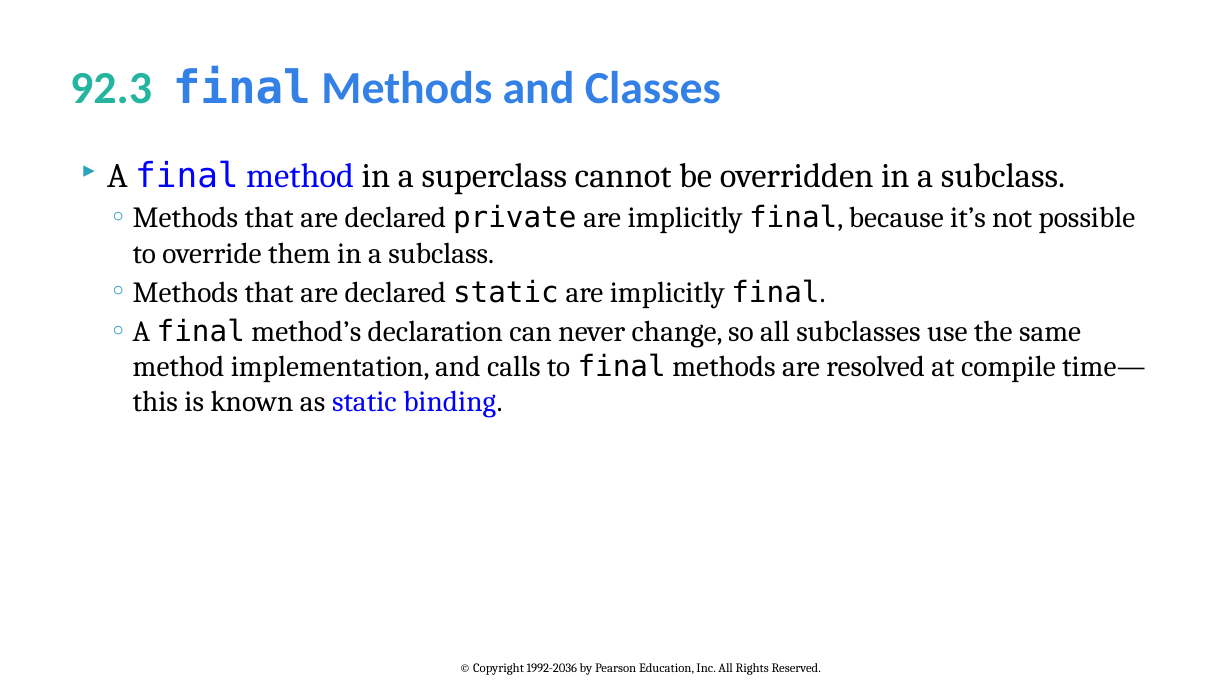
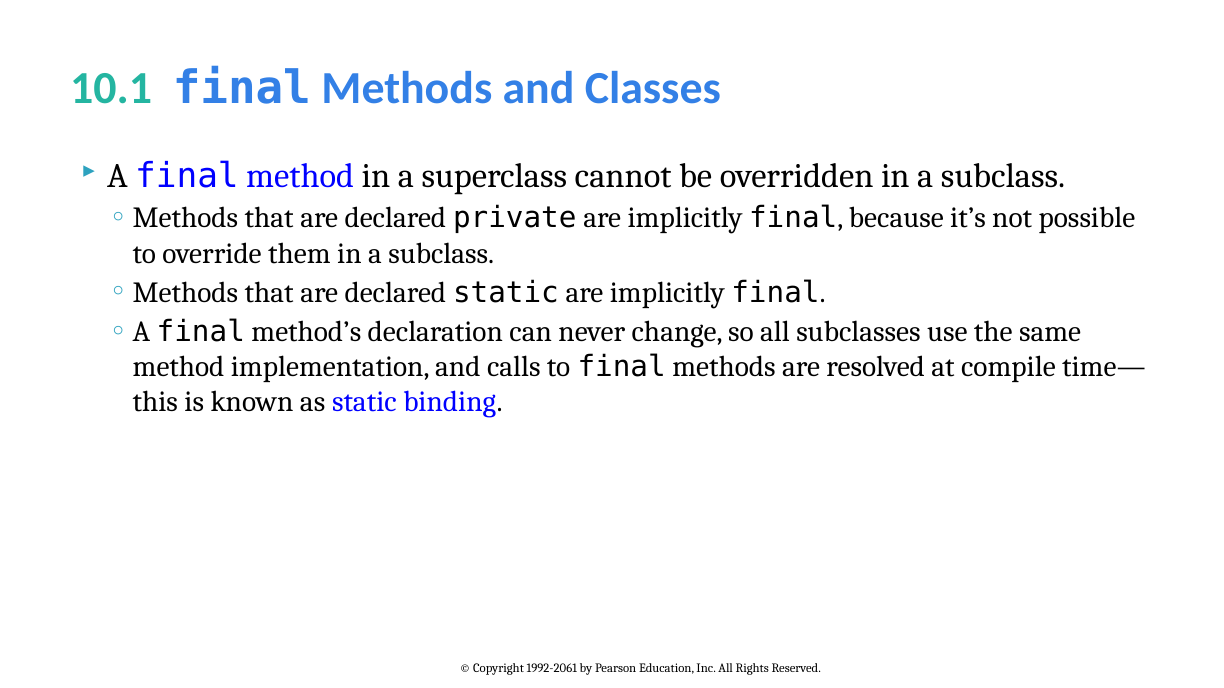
92.3: 92.3 -> 10.1 (111, 88)
1992-2036: 1992-2036 -> 1992-2061 (552, 669)
